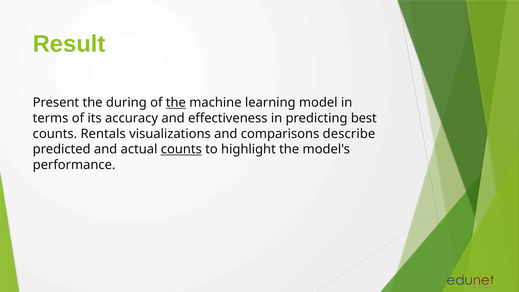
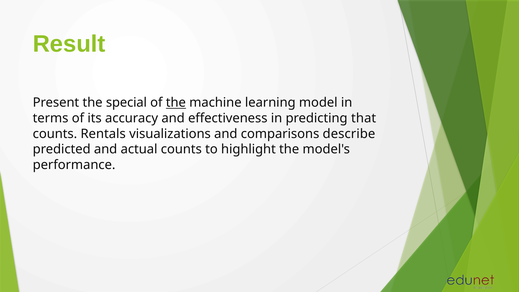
during: during -> special (126, 103)
best: best -> that (364, 118)
counts underline: present -> none (181, 149)
